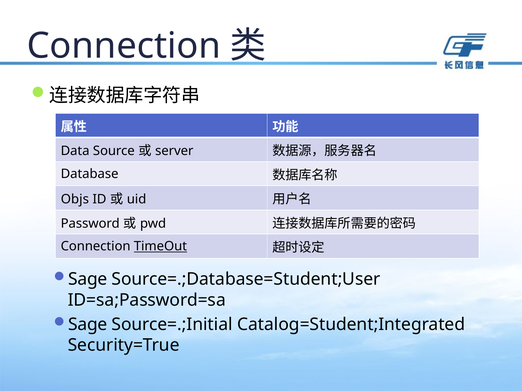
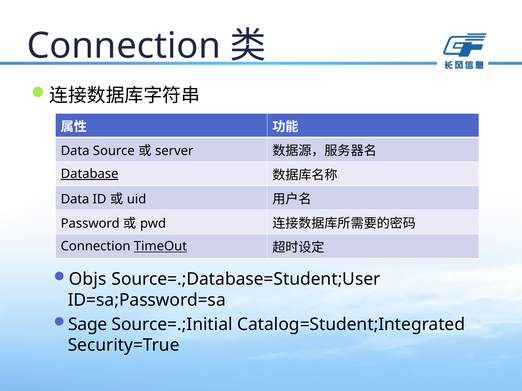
Database underline: none -> present (90, 174)
Objs: Objs -> Data (75, 199)
Sage: Sage -> Objs (88, 280)
